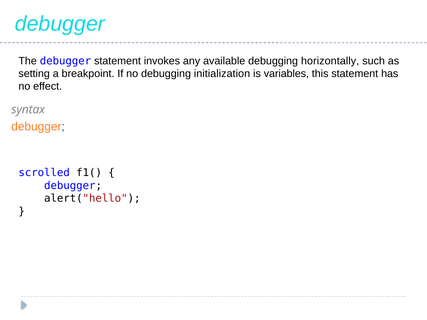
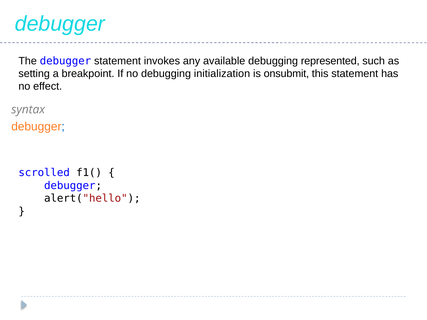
horizontally: horizontally -> represented (330, 61)
variables: variables -> onsubmit (286, 74)
